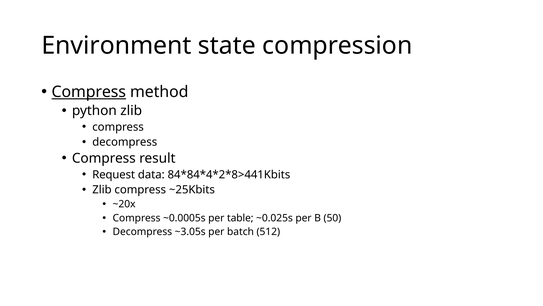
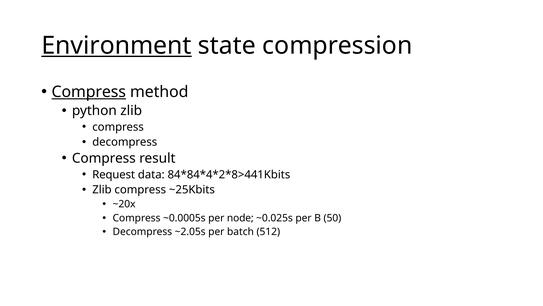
Environment underline: none -> present (116, 46)
table: table -> node (240, 218)
~3.05s: ~3.05s -> ~2.05s (190, 231)
